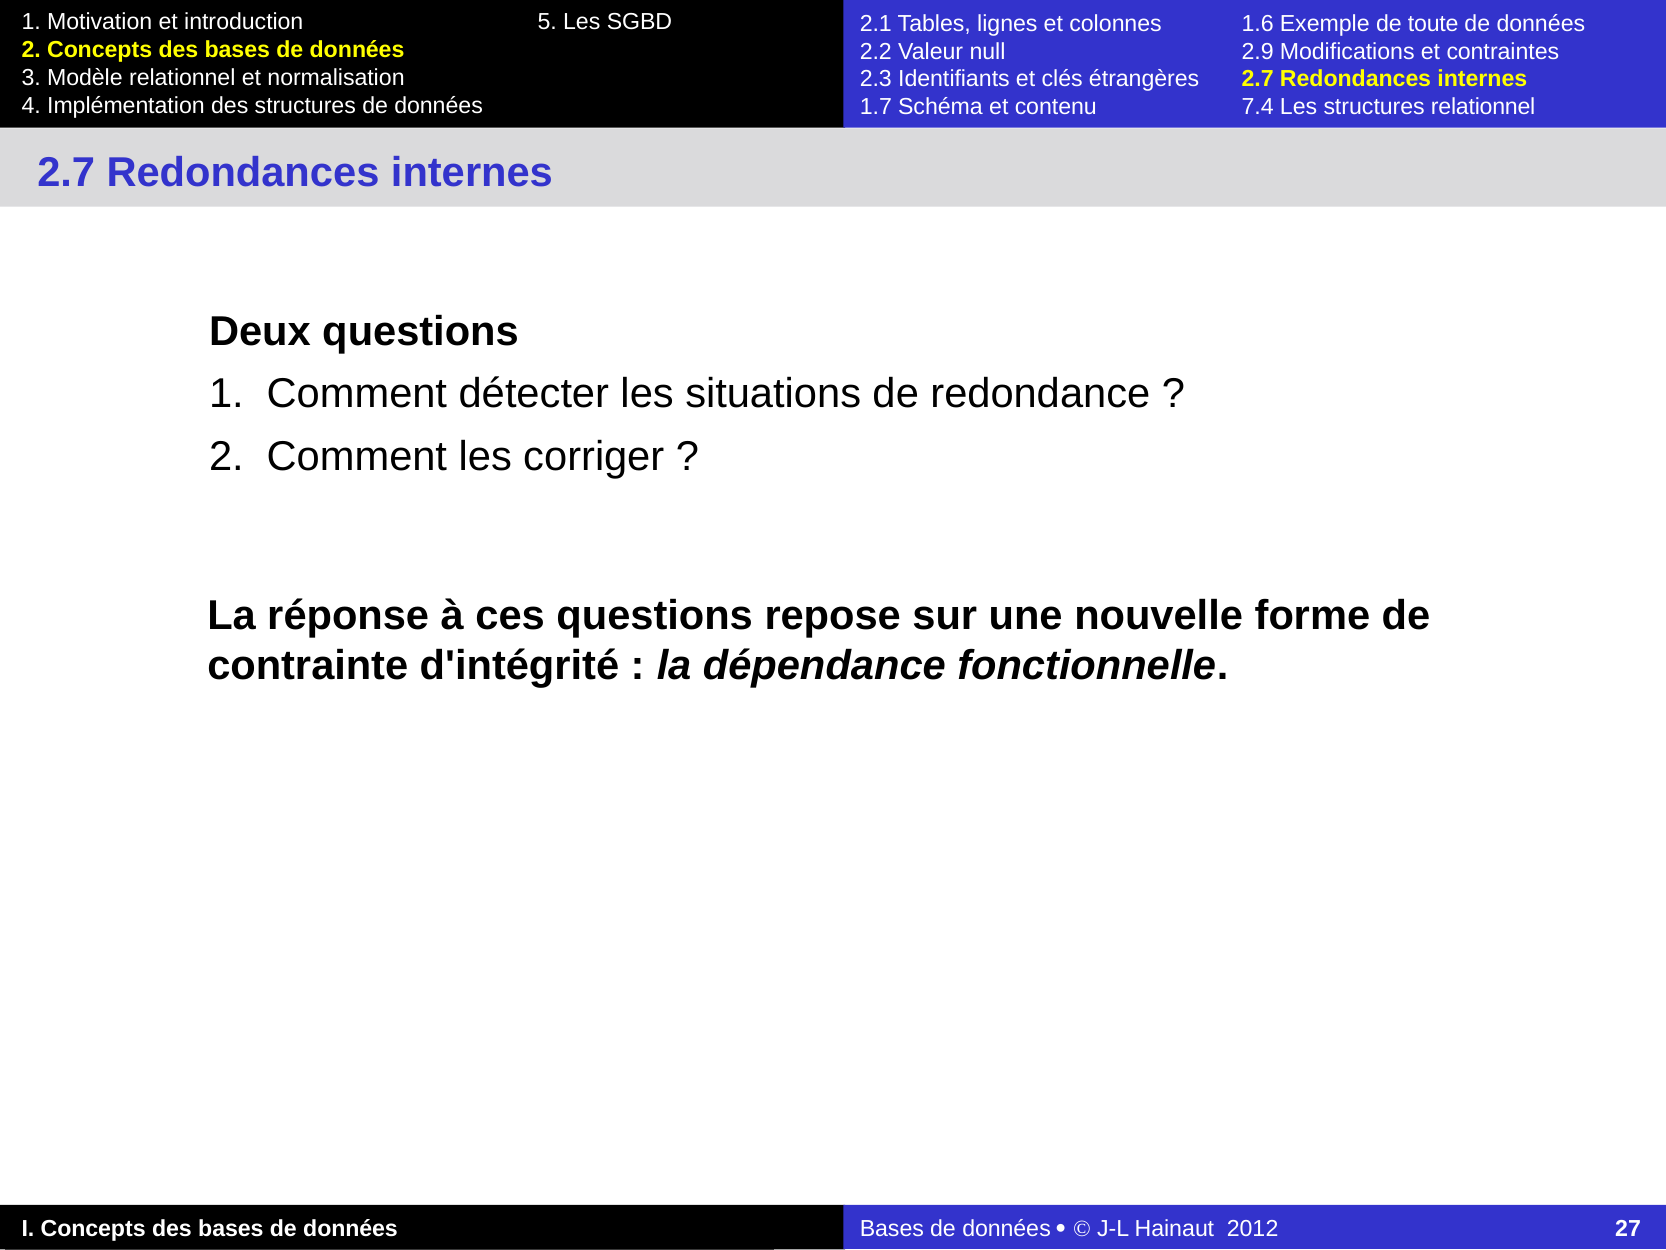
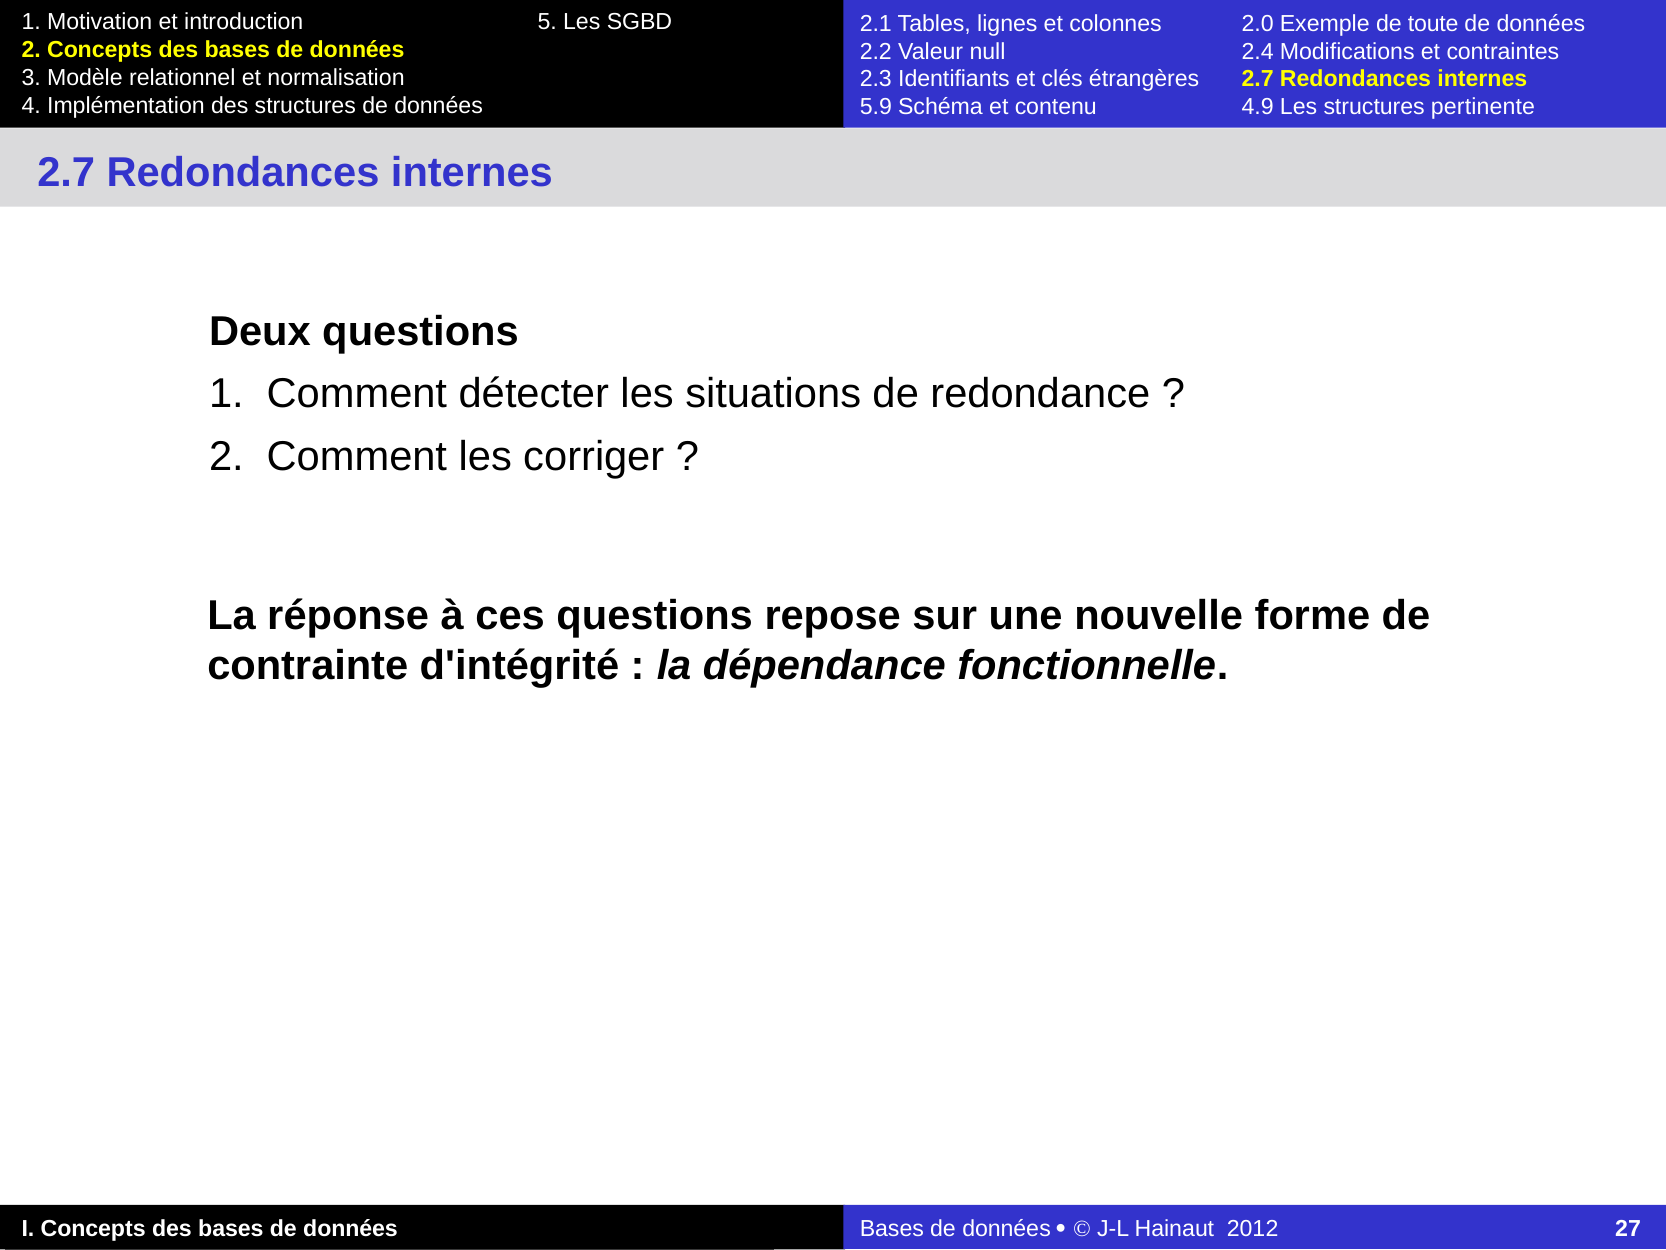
1.6: 1.6 -> 2.0 (1258, 24)
2.9: 2.9 -> 2.4 (1258, 51)
1.7: 1.7 -> 5.9 (876, 107)
7.4: 7.4 -> 4.9 (1258, 107)
structures relationnel: relationnel -> pertinente (1483, 107)
